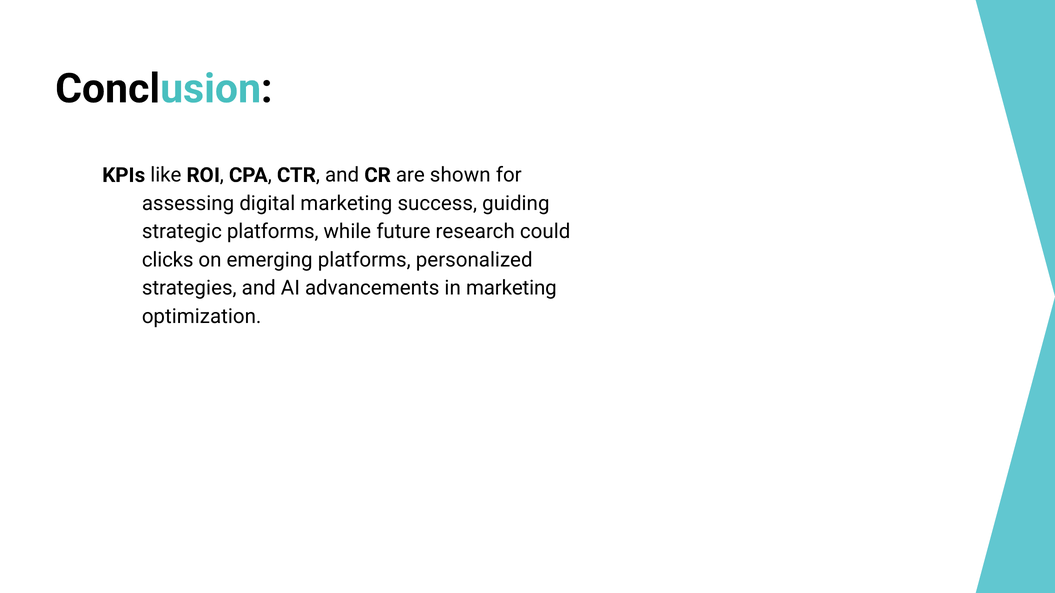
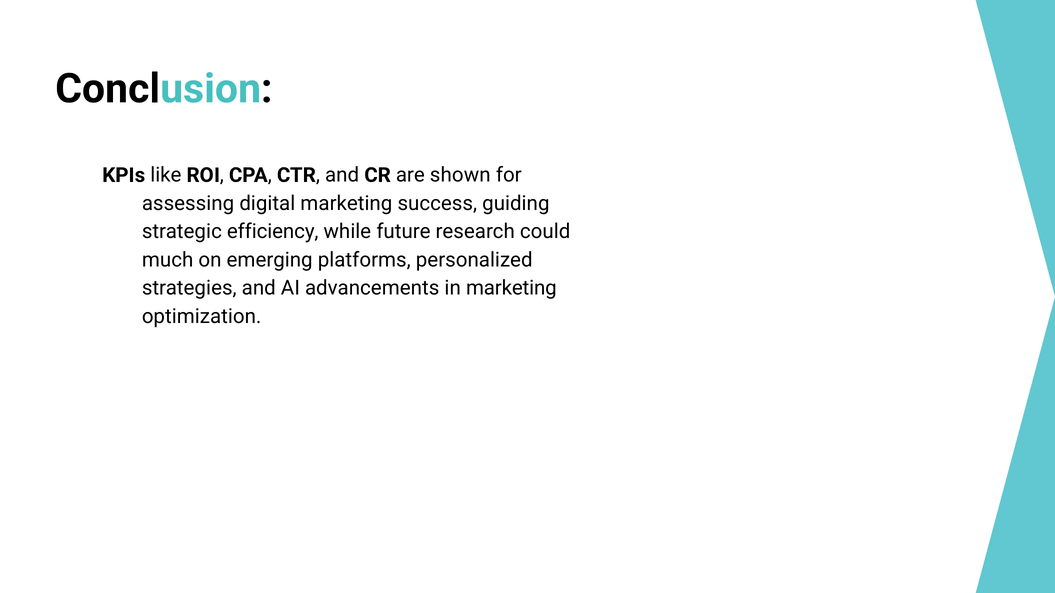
strategic platforms: platforms -> efficiency (273, 232)
clicks: clicks -> much (168, 260)
